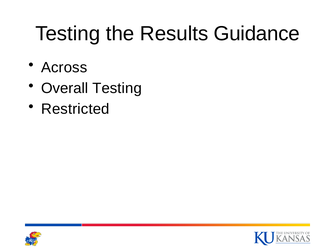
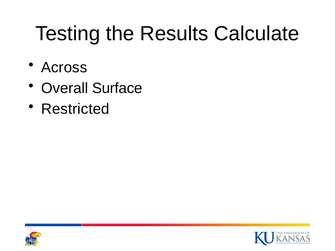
Guidance: Guidance -> Calculate (257, 34)
Overall Testing: Testing -> Surface (117, 88)
